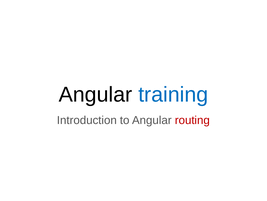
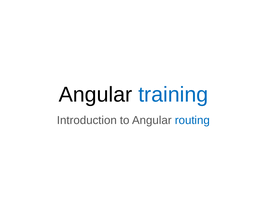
routing colour: red -> blue (192, 120)
